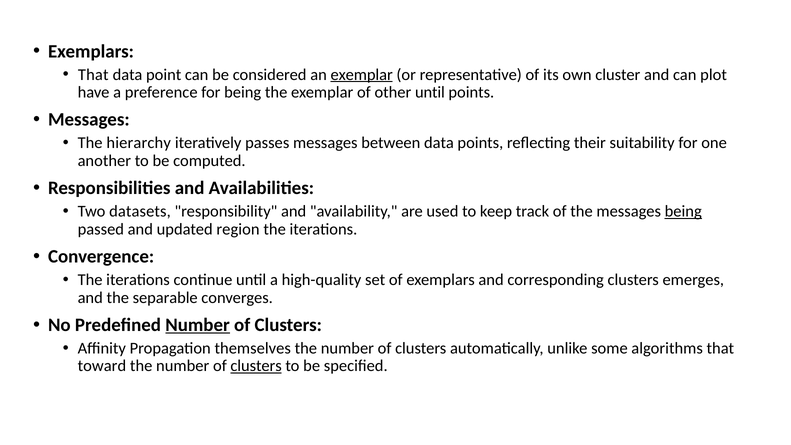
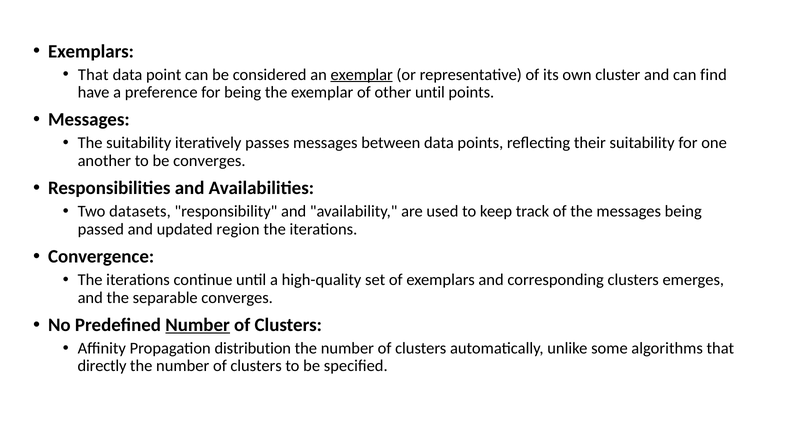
plot: plot -> find (713, 75)
The hierarchy: hierarchy -> suitability (139, 143)
be computed: computed -> converges (209, 161)
being underline: present -> none (683, 211)
themselves: themselves -> distribution (253, 348)
toward: toward -> directly (102, 366)
clusters underline: present -> none (256, 366)
